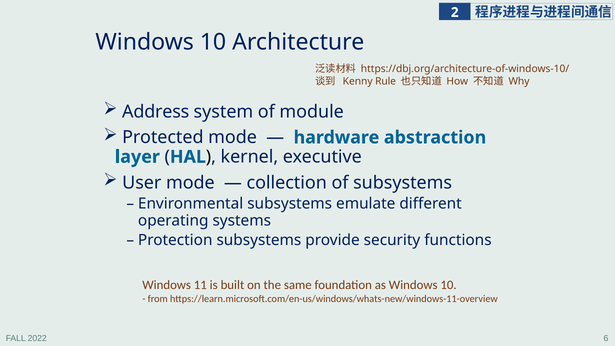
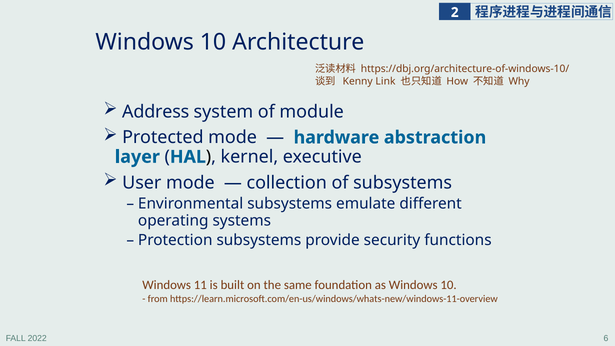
Rule: Rule -> Link (385, 81)
